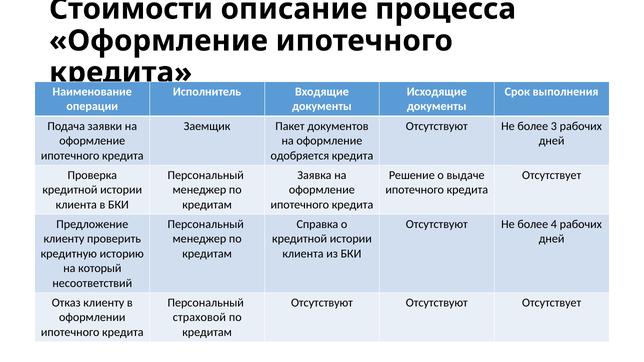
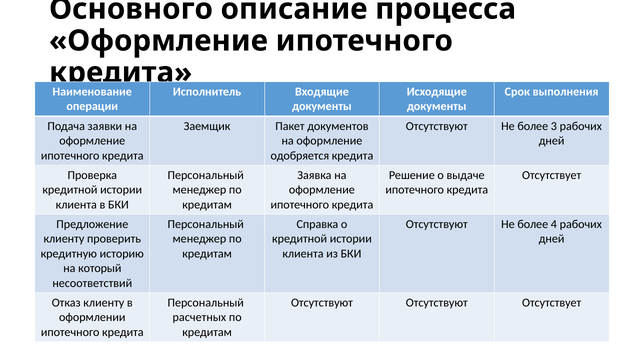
Стоимости: Стоимости -> Основного (131, 9)
страховой: страховой -> расчетных (199, 318)
